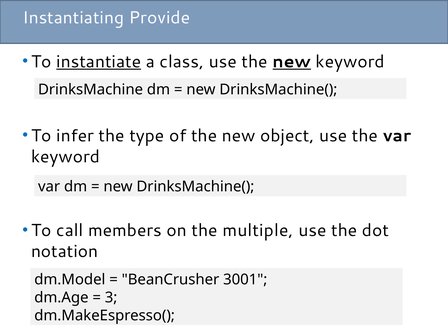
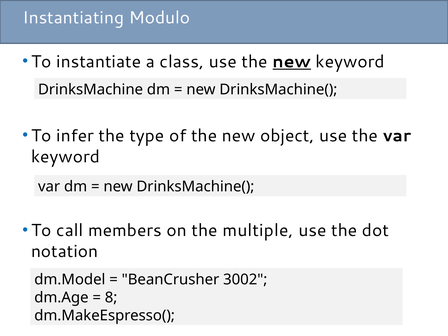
Provide: Provide -> Modulo (160, 18)
instantiate underline: present -> none (99, 62)
3001: 3001 -> 3002 (245, 280)
3: 3 -> 8 (111, 298)
